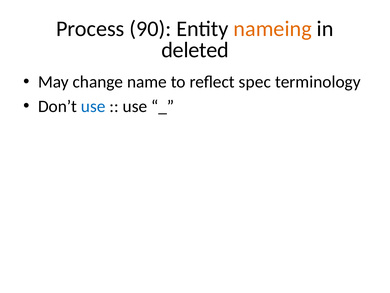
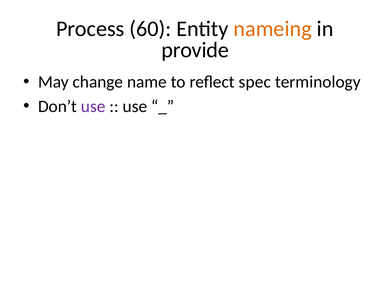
90: 90 -> 60 (150, 29)
deleted: deleted -> provide (195, 50)
use colour: blue -> purple (93, 106)
